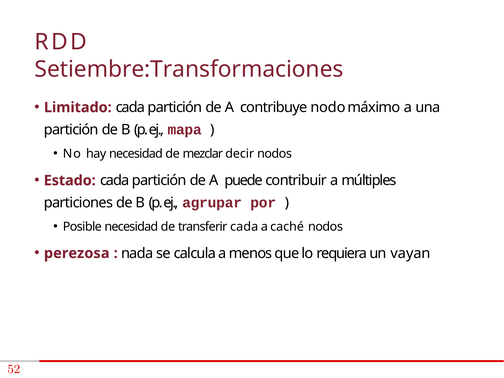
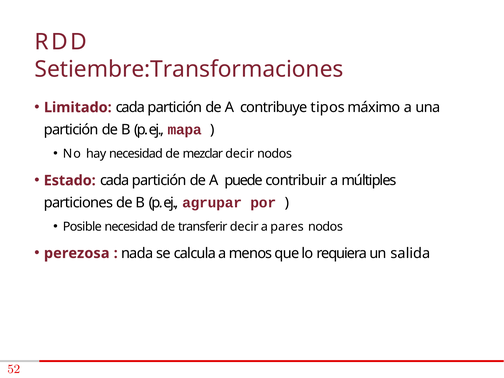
nodo: nodo -> tipos (328, 108)
transferir cada: cada -> decir (244, 227)
caché: caché -> pares (287, 227)
vayan: vayan -> salida (411, 253)
